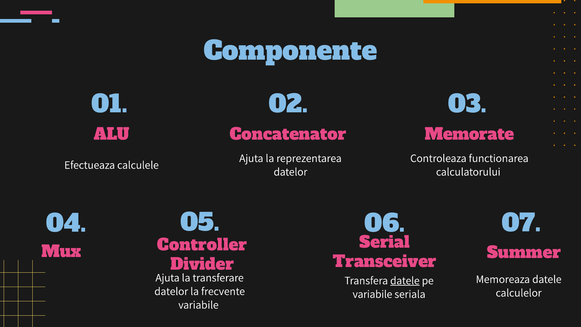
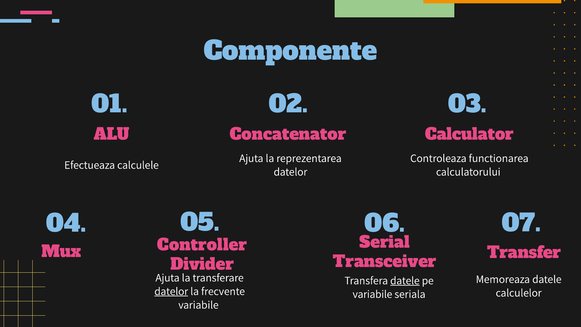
Memorate: Memorate -> Calculator (469, 134)
Summer: Summer -> Transfer (524, 253)
datelor underline: none -> present (171, 291)
